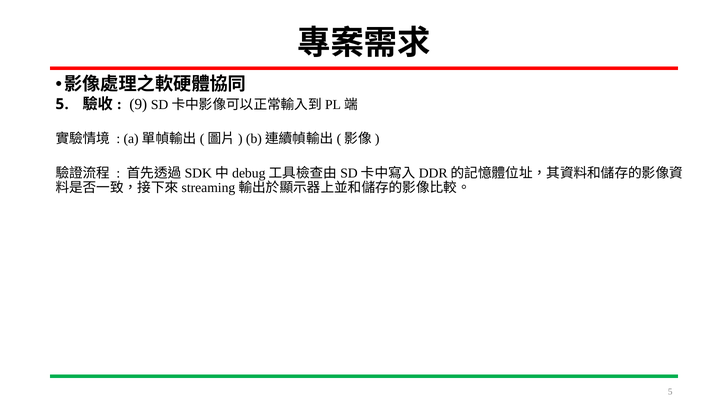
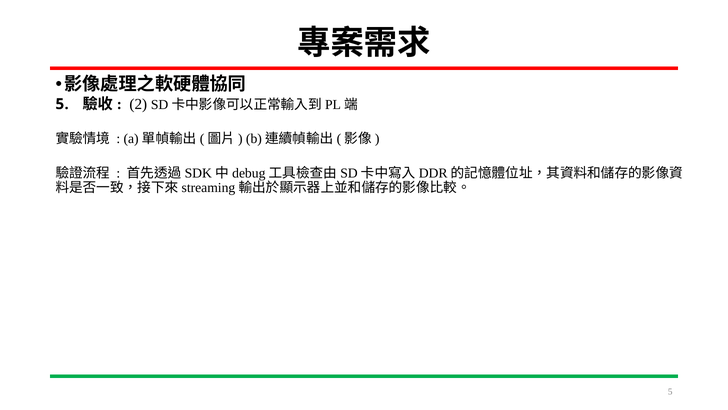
9: 9 -> 2 (138, 104)
